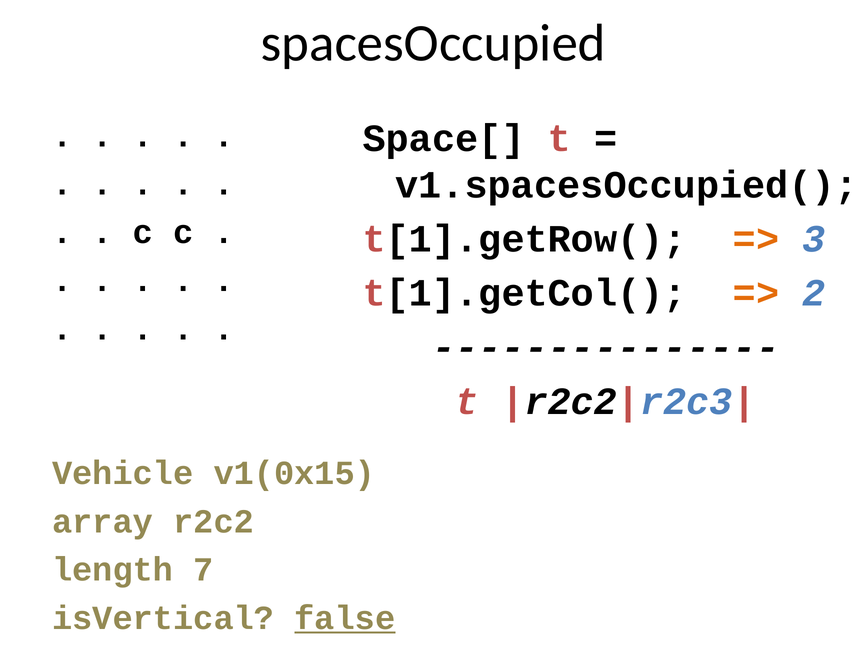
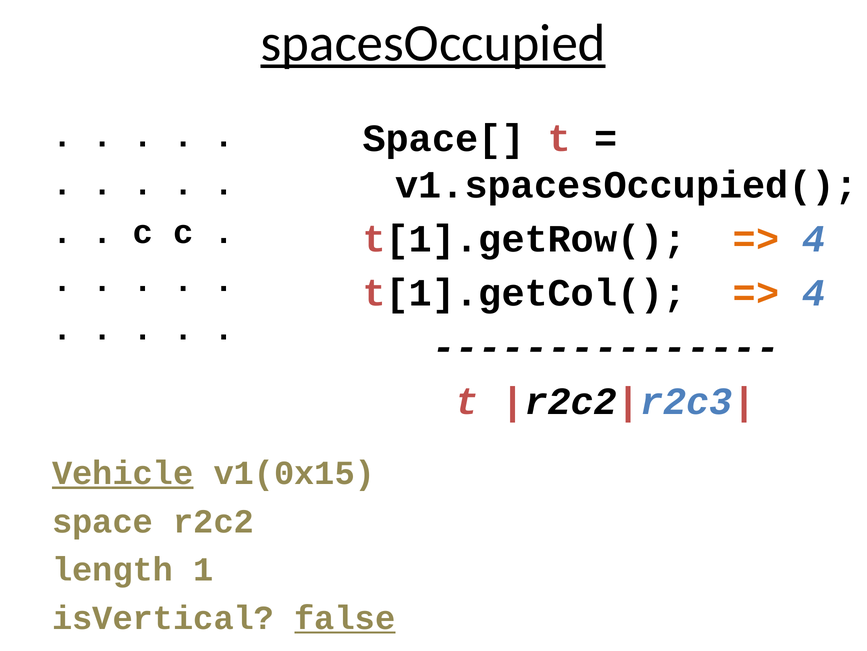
spacesOccupied underline: none -> present (433, 43)
3: 3 -> 4 (814, 239)
2: 2 -> 4 (814, 293)
Vehicle underline: none -> present (123, 473)
array: array -> space (103, 521)
7: 7 -> 1 (203, 569)
